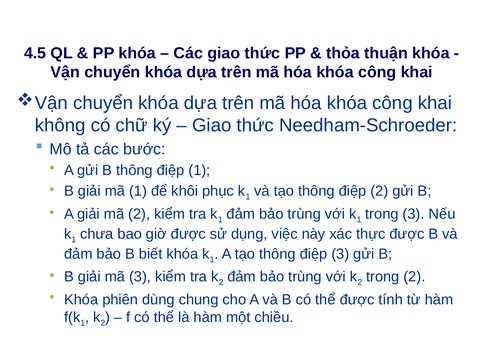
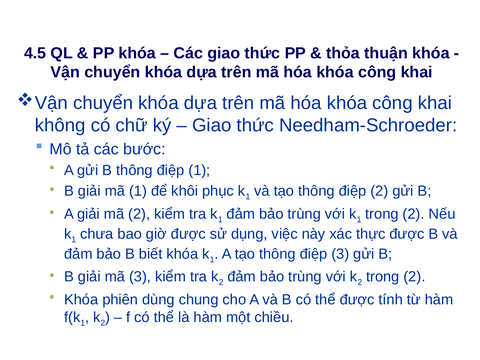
1 trong 3: 3 -> 2 (414, 214)
